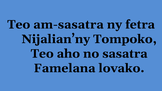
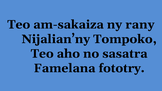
am-sasatra: am-sasatra -> am-sakaiza (69, 25)
fetra: fetra -> rany (140, 25)
lovako: lovako -> fototry (122, 68)
